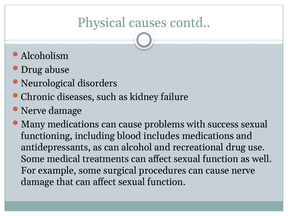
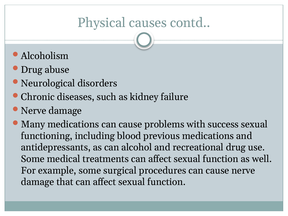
includes: includes -> previous (162, 136)
